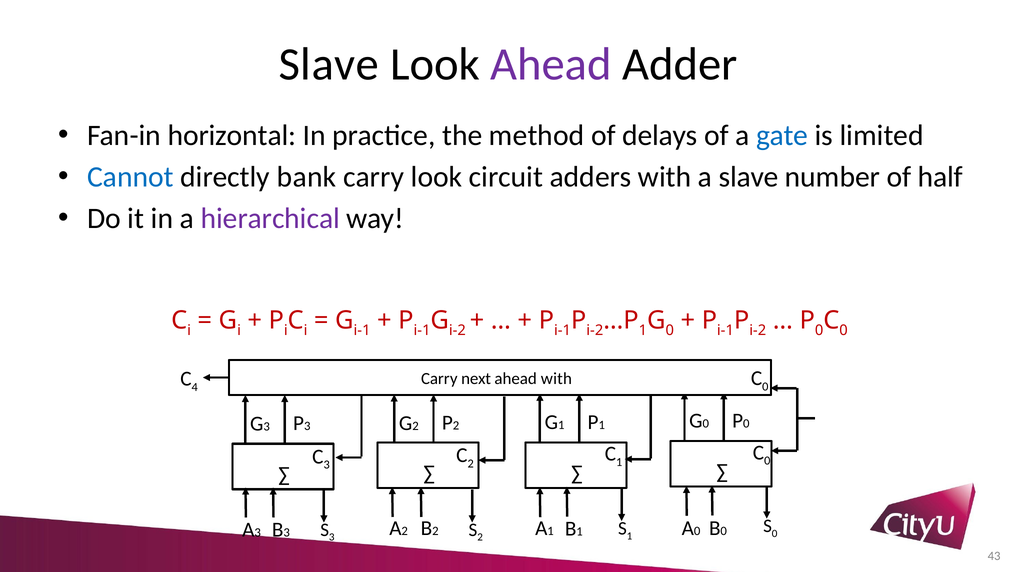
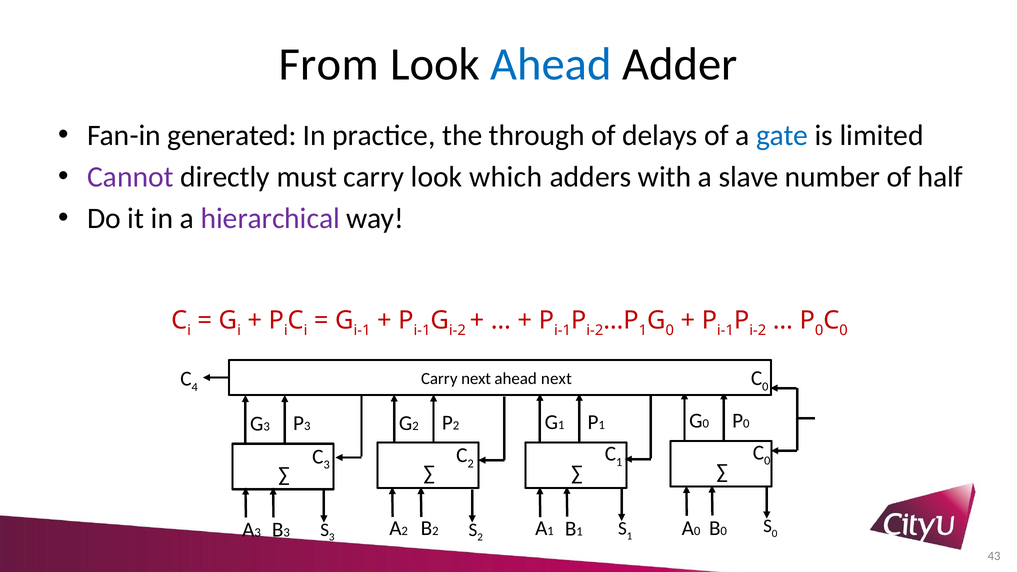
Slave: Slave -> From (329, 65)
Ahead colour: purple -> blue (551, 65)
horizontal: horizontal -> generated (232, 136)
method: method -> through (537, 136)
Cannot colour: blue -> purple (130, 177)
bank: bank -> must (307, 177)
circuit: circuit -> which (506, 177)
ahead with: with -> next (556, 378)
